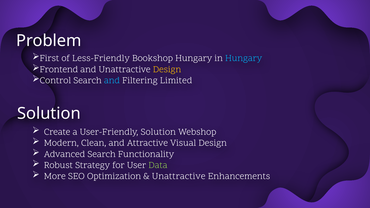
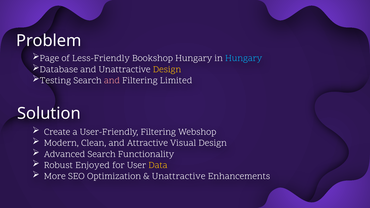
First: First -> Page (49, 58)
Frontend: Frontend -> Database (59, 69)
Control: Control -> Testing (55, 80)
and colour: light blue -> pink (112, 80)
User-Friendly Solution: Solution -> Filtering (158, 132)
Strategy: Strategy -> Enjoyed (93, 165)
Data colour: light green -> yellow (158, 165)
